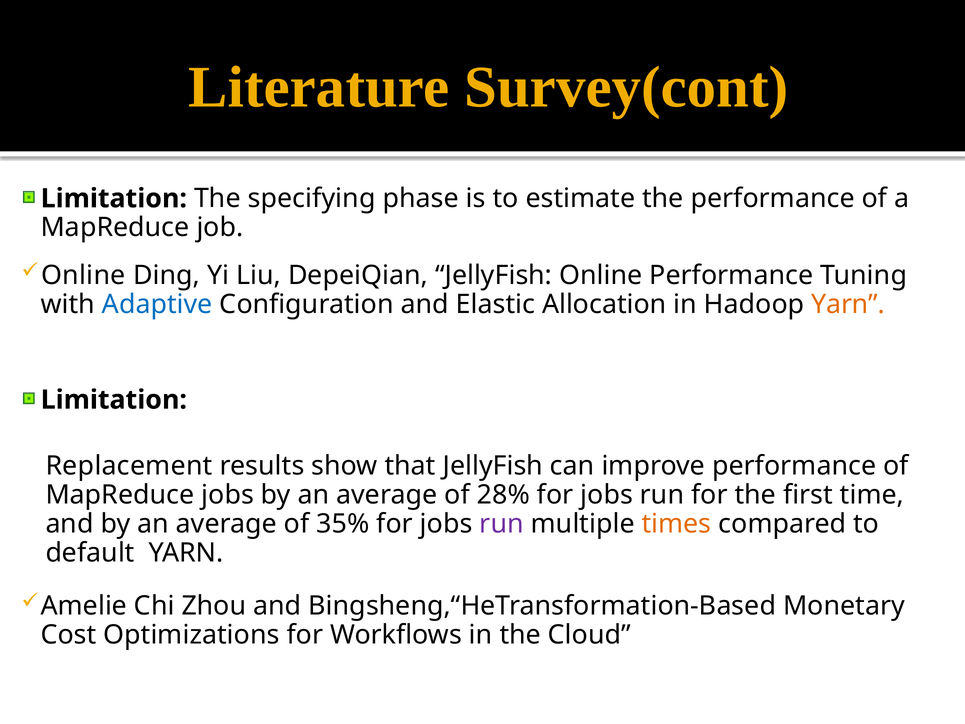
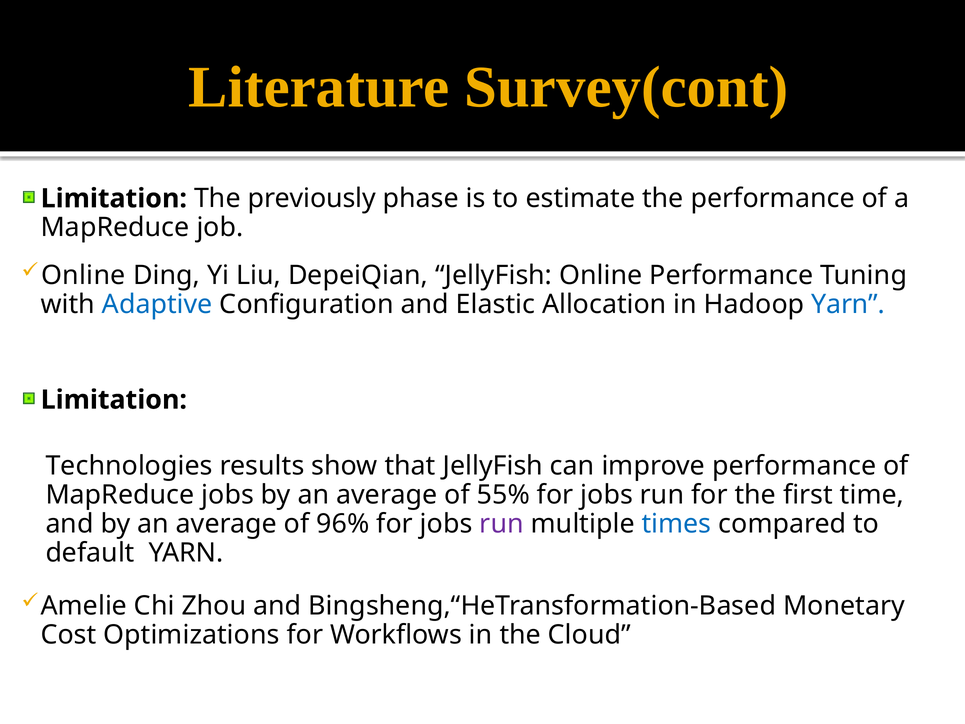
specifying: specifying -> previously (312, 198)
Yarn colour: orange -> blue (848, 304)
Replacement: Replacement -> Technologies (129, 466)
28%: 28% -> 55% (503, 495)
35%: 35% -> 96% (343, 524)
times colour: orange -> blue (676, 524)
